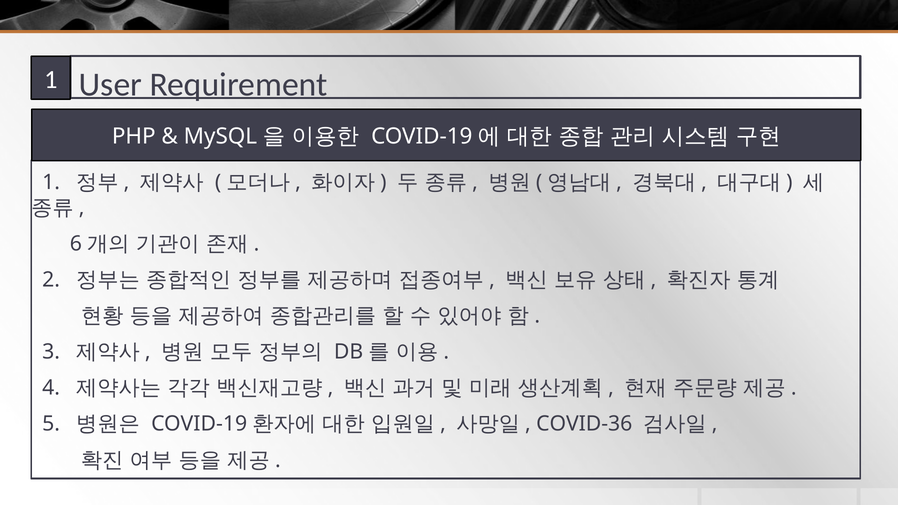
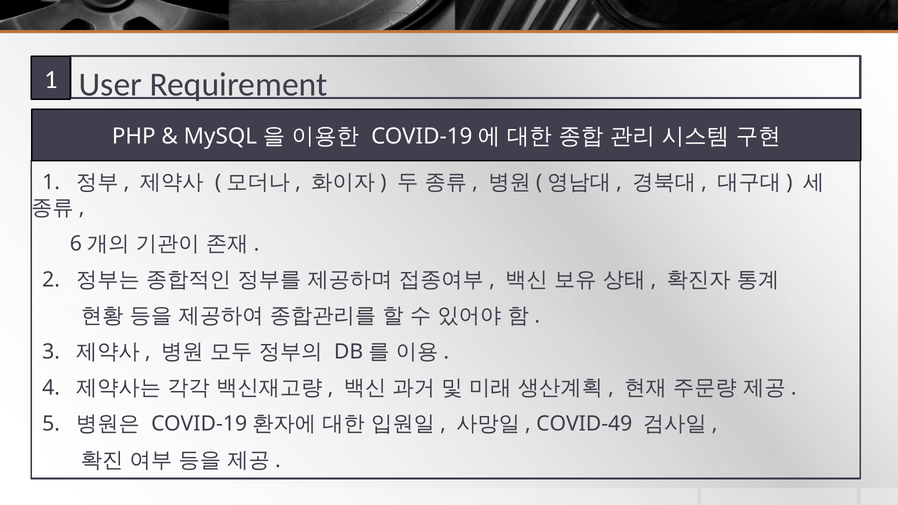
COVID-36: COVID-36 -> COVID-49 (584, 424)
